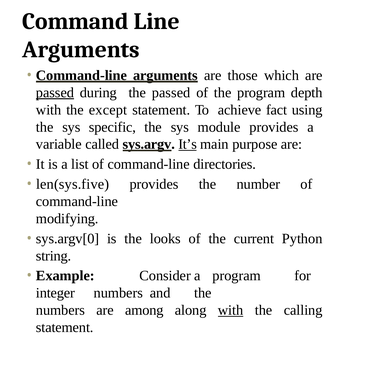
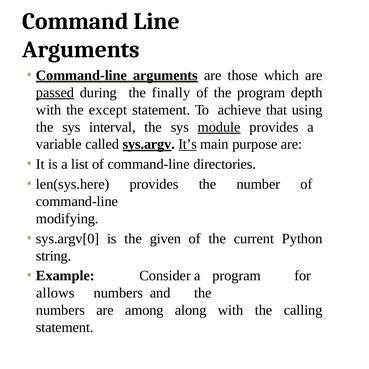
the passed: passed -> finally (171, 93)
fact: fact -> that (277, 110)
specific: specific -> interval (112, 127)
module underline: none -> present (219, 127)
len(sys.five: len(sys.five -> len(sys.here (73, 184)
looks: looks -> given (165, 239)
integer: integer -> allows (55, 293)
with underline: present -> none (231, 310)
